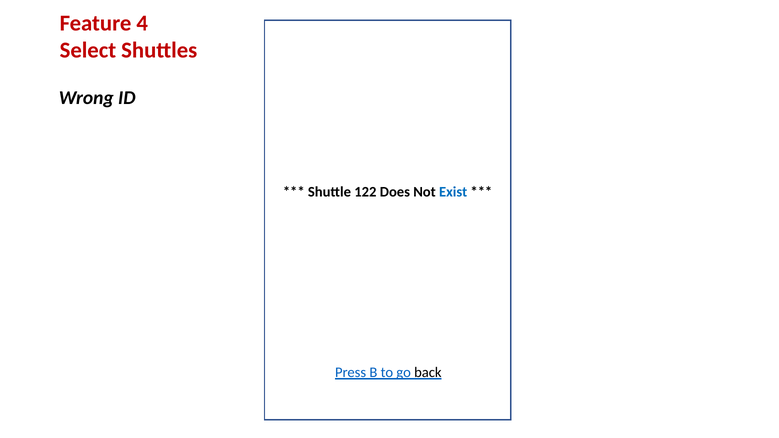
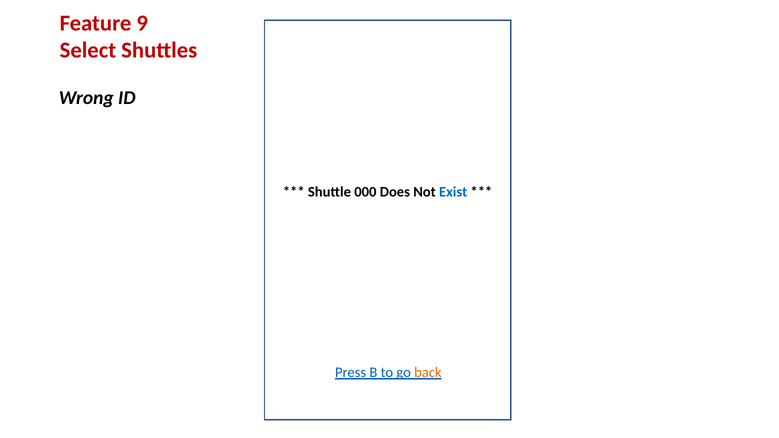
4: 4 -> 9 (142, 23)
122: 122 -> 000 (365, 192)
back colour: black -> orange (428, 372)
